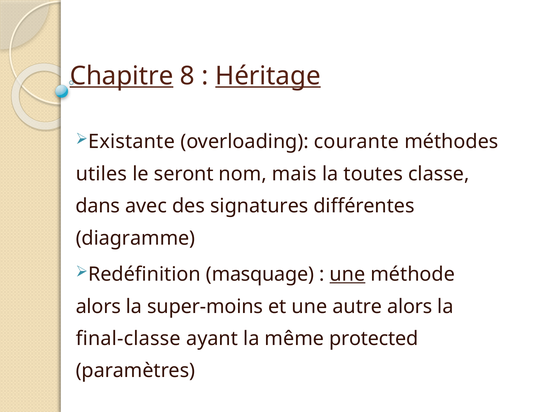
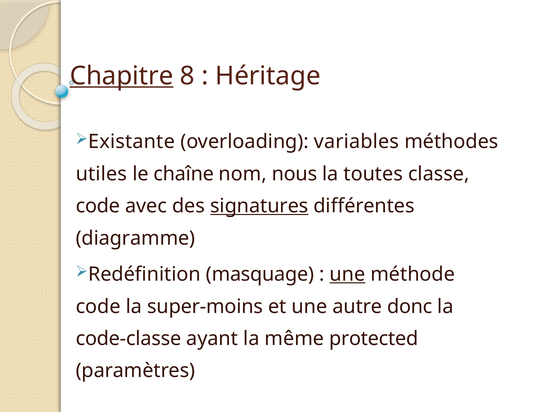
Héritage underline: present -> none (268, 76)
courante: courante -> variables (356, 142)
seront: seront -> chaîne (184, 174)
mais: mais -> nous (294, 174)
dans: dans -> code (98, 206)
signatures underline: none -> present (259, 206)
alors: alors -> code (98, 306)
autre alors: alors -> donc (410, 306)
final-classe: final-classe -> code-classe (128, 338)
